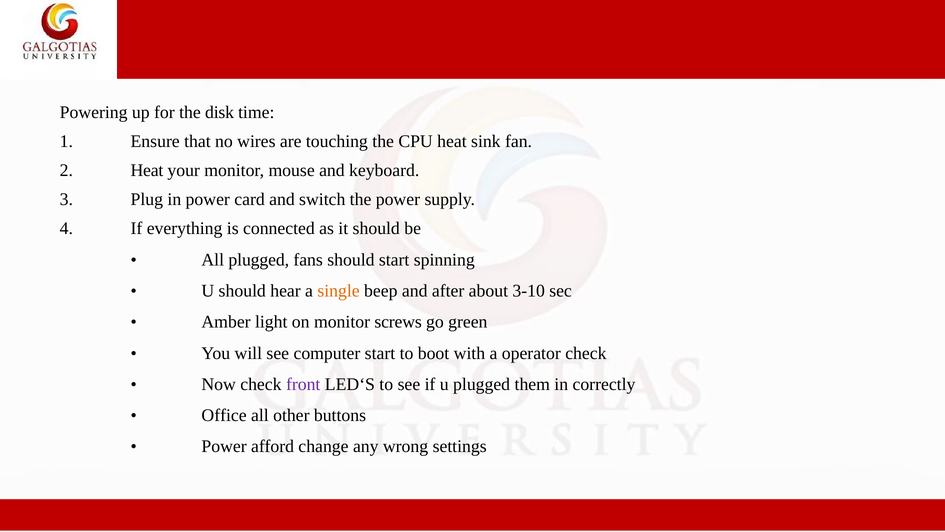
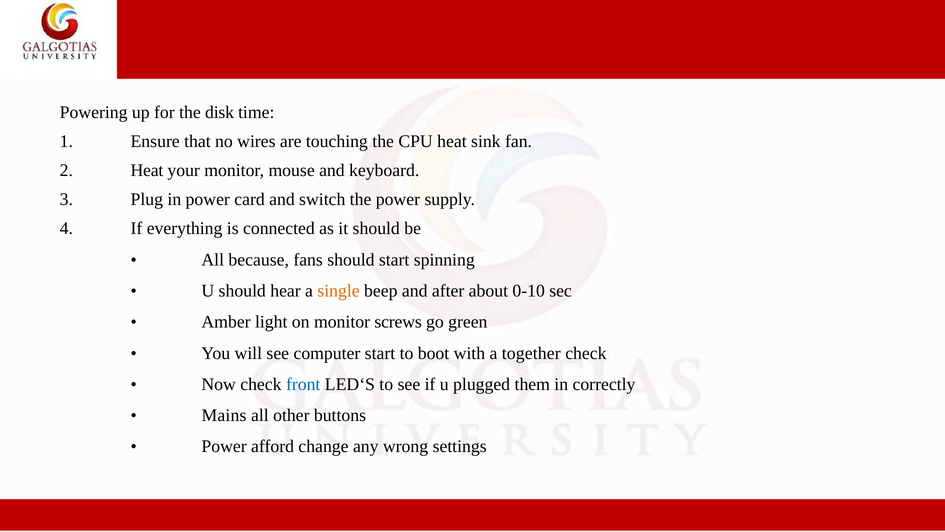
All plugged: plugged -> because (259, 260)
3-10: 3-10 -> 0-10 (529, 291)
operator: operator -> together (531, 353)
front colour: purple -> blue (303, 384)
Office: Office -> Mains (224, 415)
